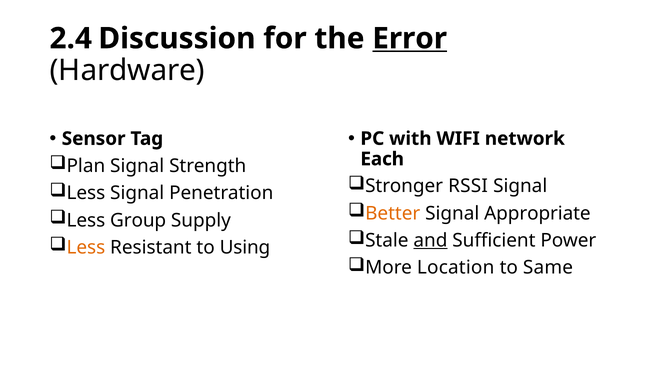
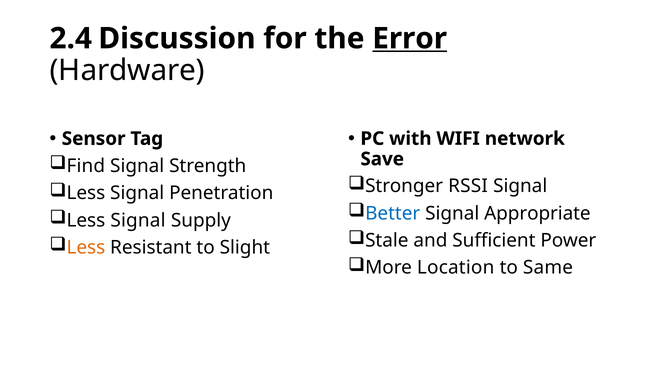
Each: Each -> Save (382, 159)
Plan: Plan -> Find (86, 166)
Better colour: orange -> blue (393, 214)
Group: Group -> Signal (138, 221)
and underline: present -> none (430, 241)
Using: Using -> Slight (245, 248)
